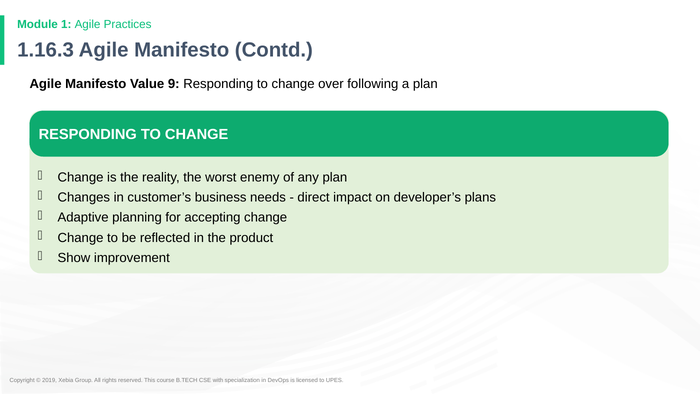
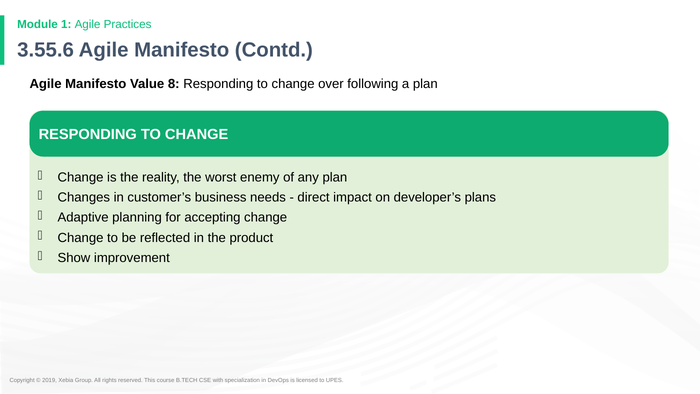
1.16.3: 1.16.3 -> 3.55.6 (46, 50)
9: 9 -> 8 (174, 84)
